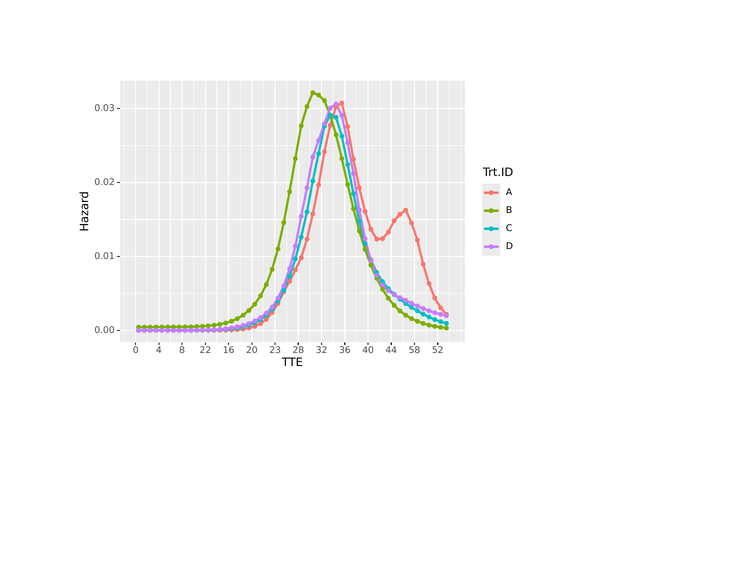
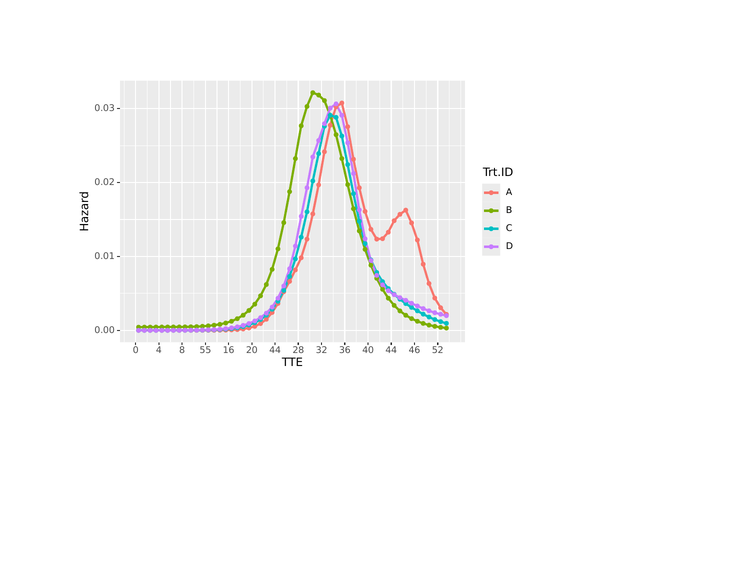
22: 22 -> 55 (205, 351)
20 23: 23 -> 44 (275, 351)
58: 58 -> 46 (415, 351)
